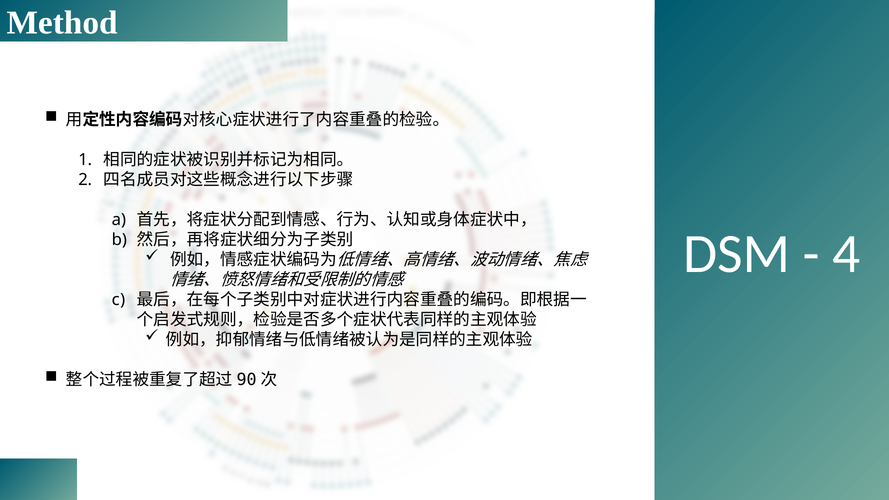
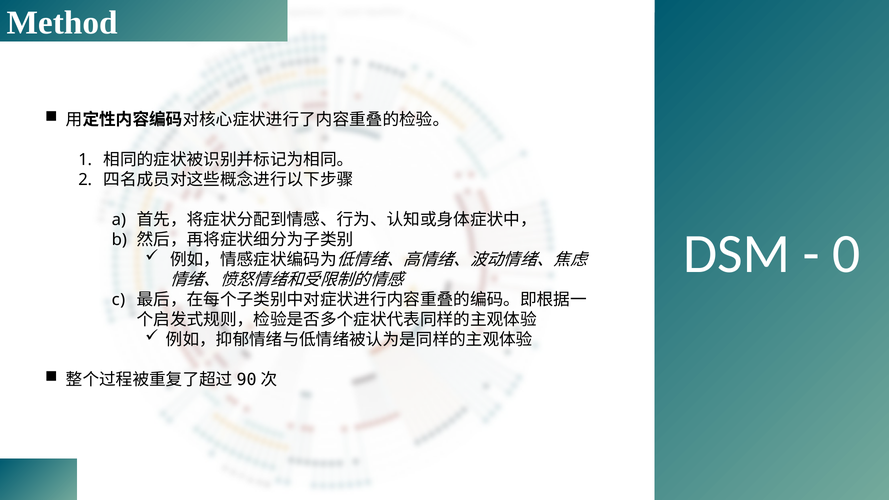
4: 4 -> 0 (846, 254)
